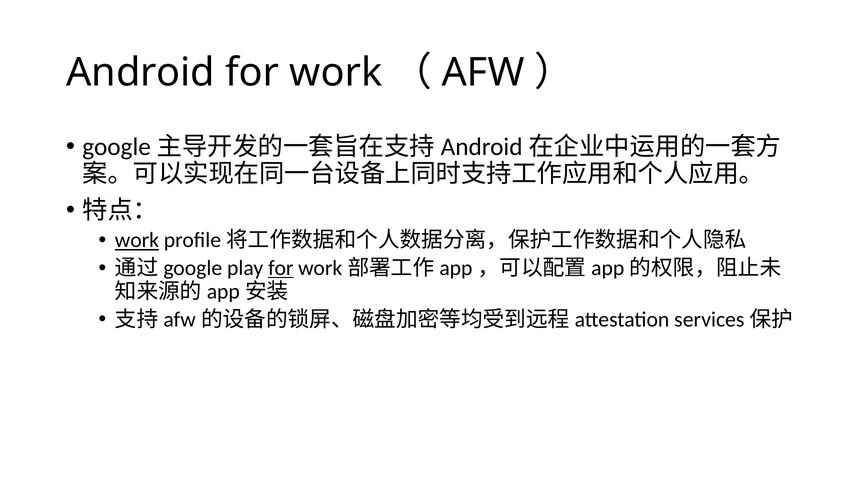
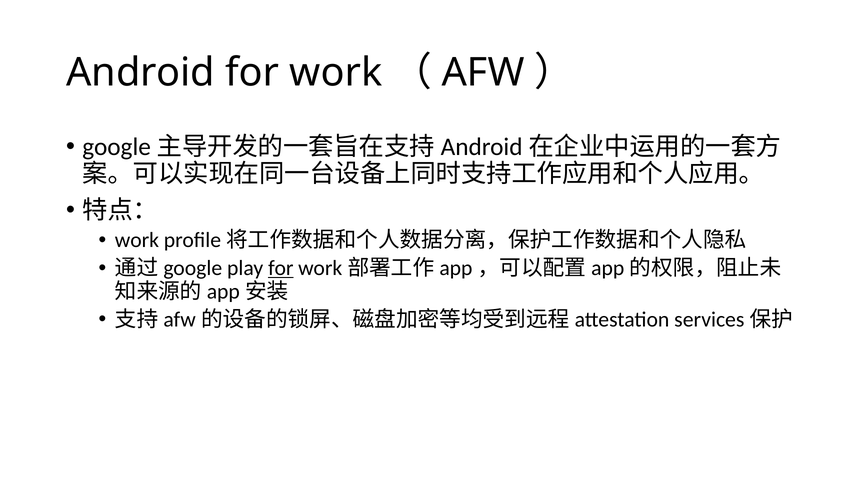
work underline: present -> none (137, 240)
